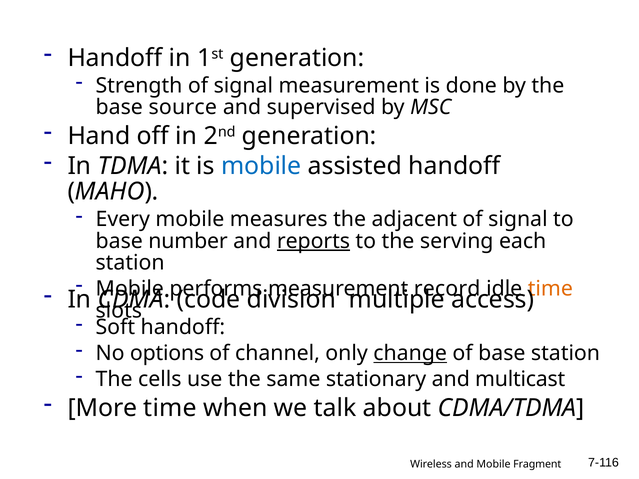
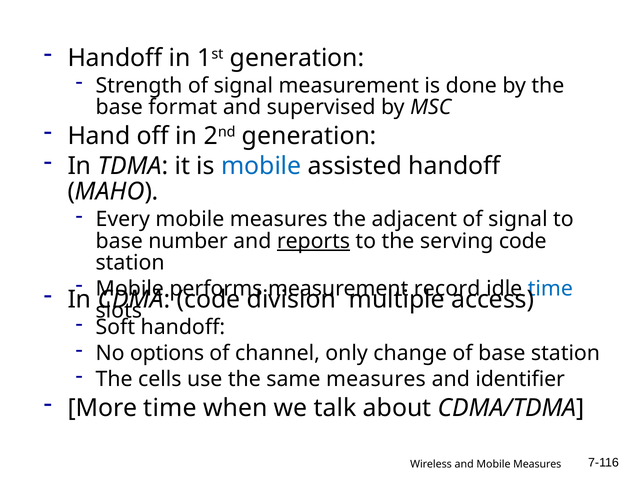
source: source -> format (183, 107)
serving each: each -> code (523, 241)
time colour: orange -> blue (550, 289)
change underline: present -> none (410, 354)
same stationary: stationary -> measures (376, 380)
multicast: multicast -> identifier (520, 380)
and Mobile Fragment: Fragment -> Measures (537, 465)
